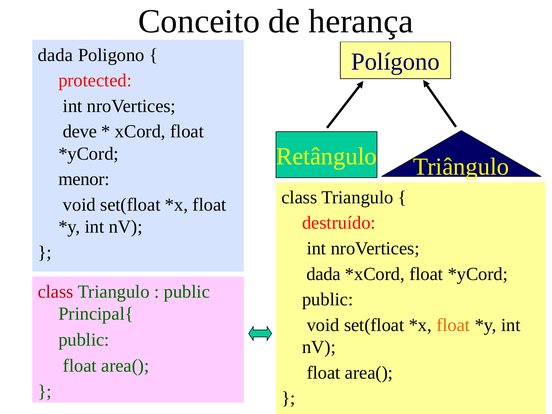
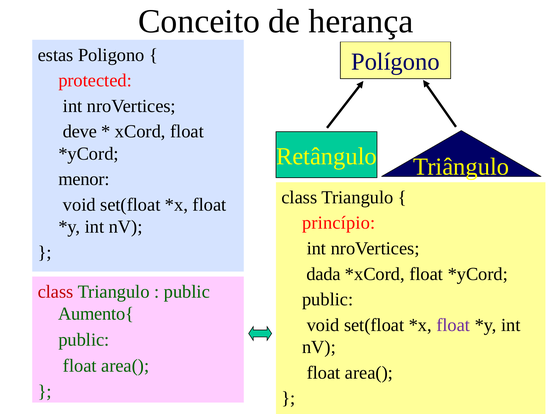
dada: dada -> estas (56, 55)
destruído: destruído -> princípio (339, 223)
Principal{: Principal{ -> Aumento{ (96, 314)
float colour: orange -> purple (453, 325)
